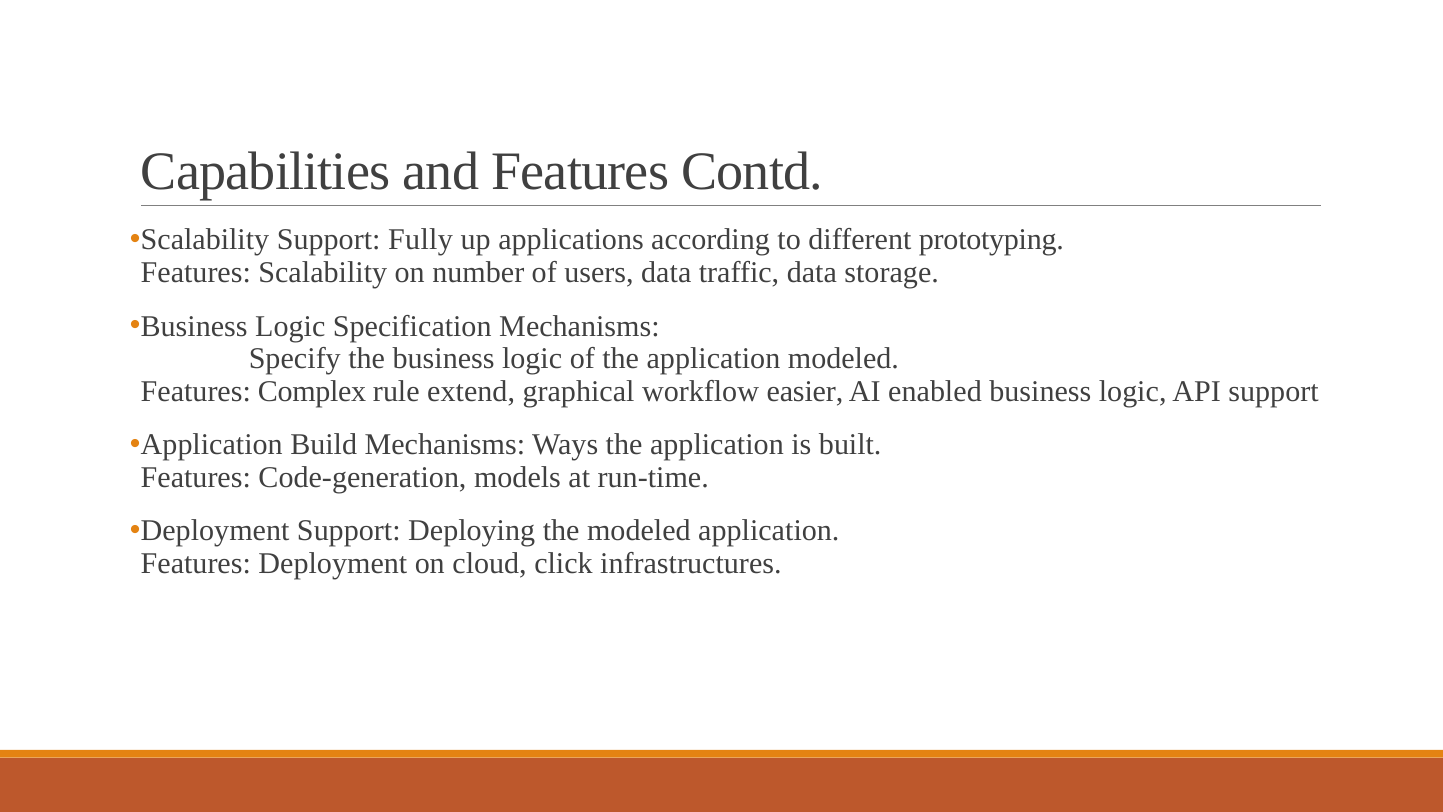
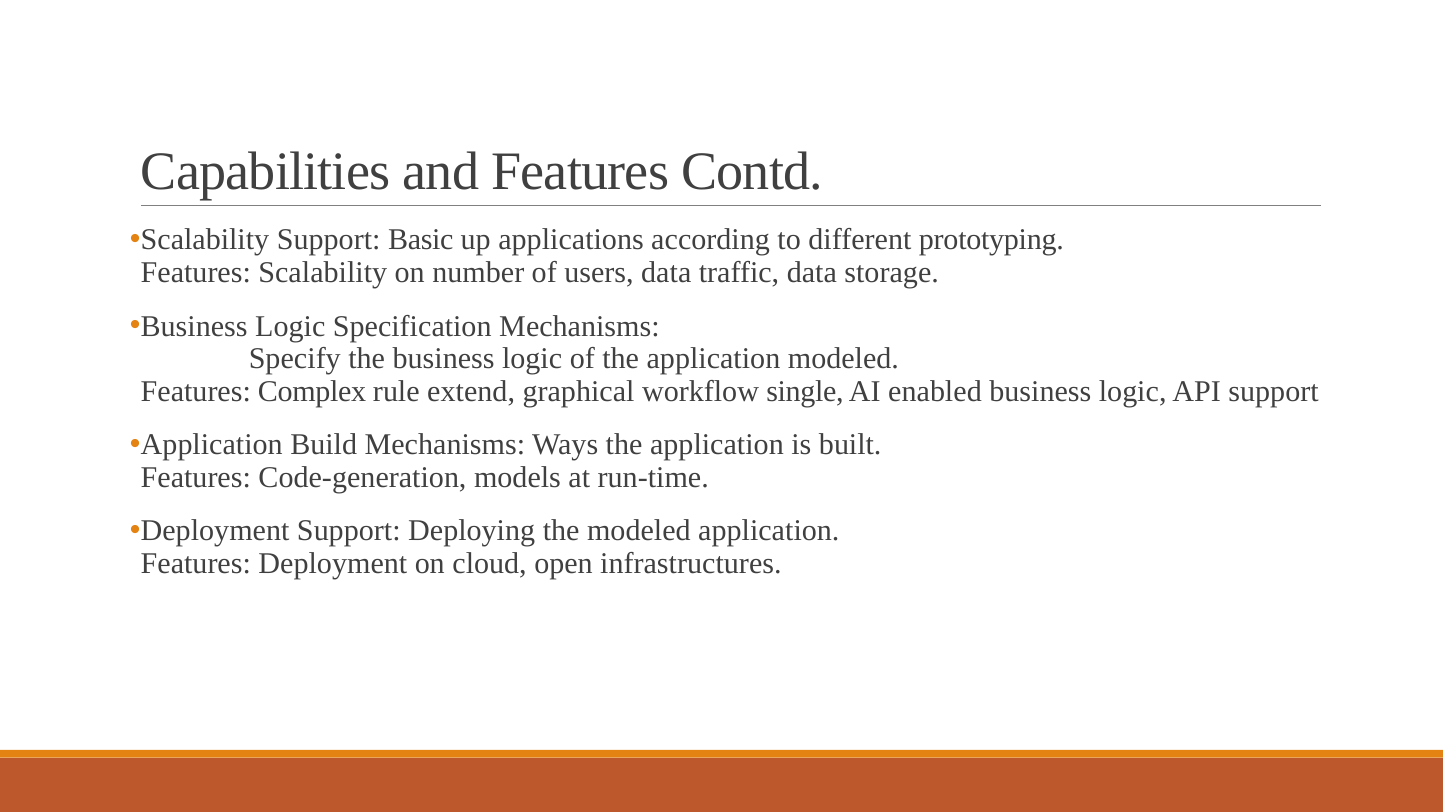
Fully: Fully -> Basic (421, 240)
easier: easier -> single (805, 391)
click: click -> open (563, 563)
